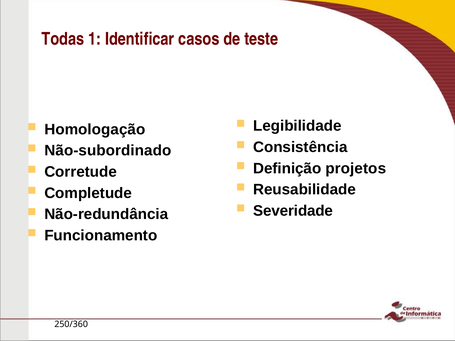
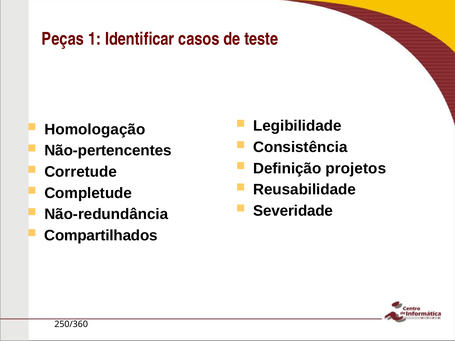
Todas: Todas -> Peças (63, 39)
Não-subordinado: Não-subordinado -> Não-pertencentes (108, 151)
Funcionamento: Funcionamento -> Compartilhados (101, 236)
